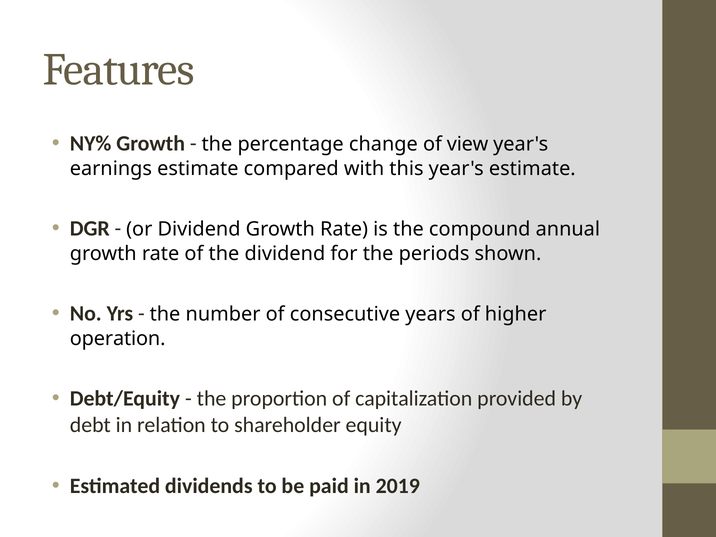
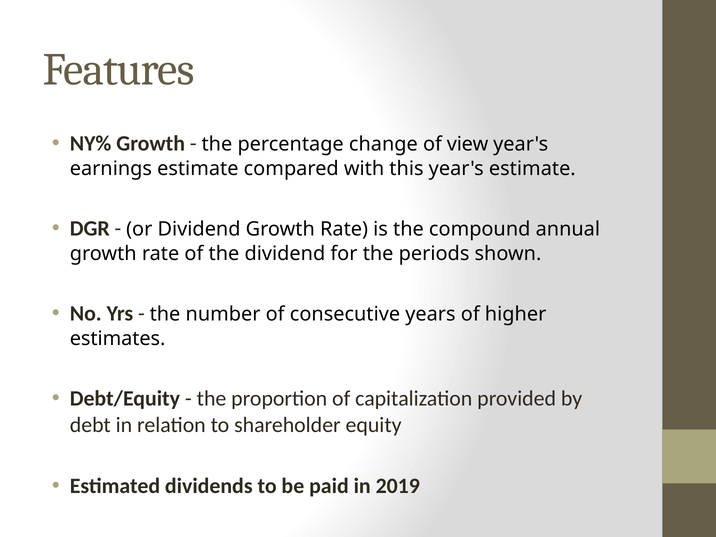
operation: operation -> estimates (118, 339)
